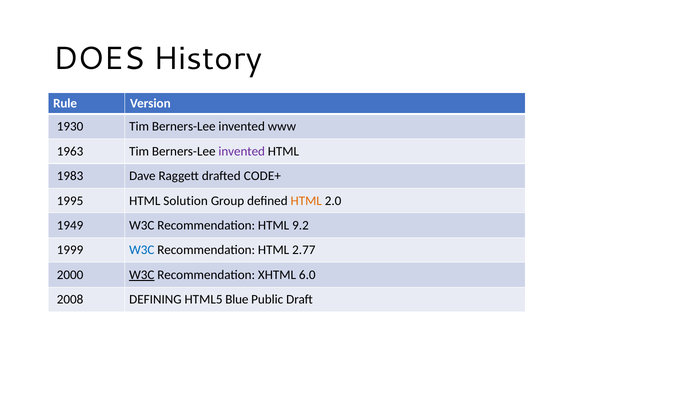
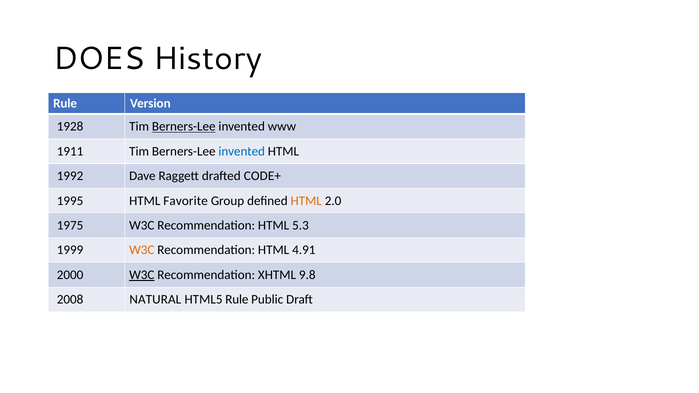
1930: 1930 -> 1928 (70, 127)
Berners-Lee underline: none -> present (184, 127)
1963: 1963 -> 1911 (70, 151)
invented colour: purple -> blue (242, 151)
1983: 1983 -> 1992 (70, 176)
Solution: Solution -> Favorite (186, 201)
1949: 1949 -> 1975 (70, 226)
9.2: 9.2 -> 5.3 (300, 226)
W3C colour: blue -> orange (142, 250)
2.77: 2.77 -> 4.91 (304, 250)
6.0: 6.0 -> 9.8 (307, 275)
DEFINING: DEFINING -> NATURAL (155, 300)
HTML5 Blue: Blue -> Rule (237, 300)
